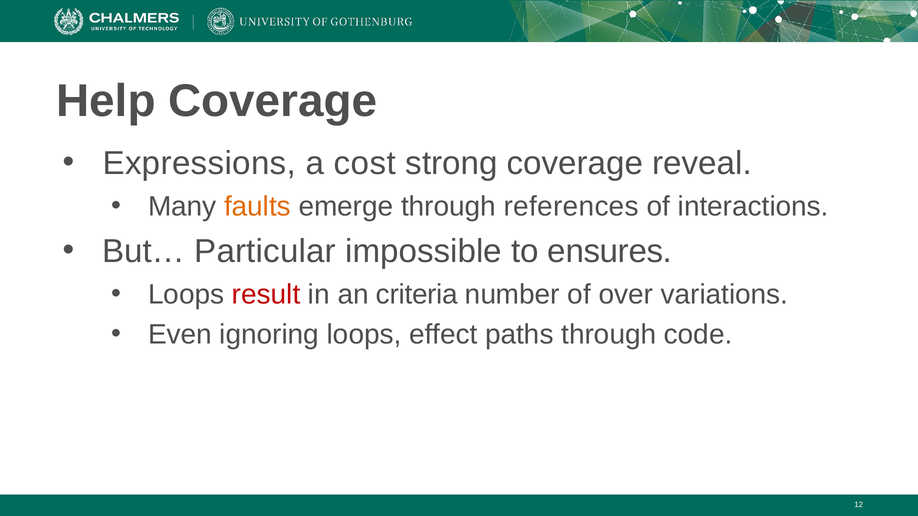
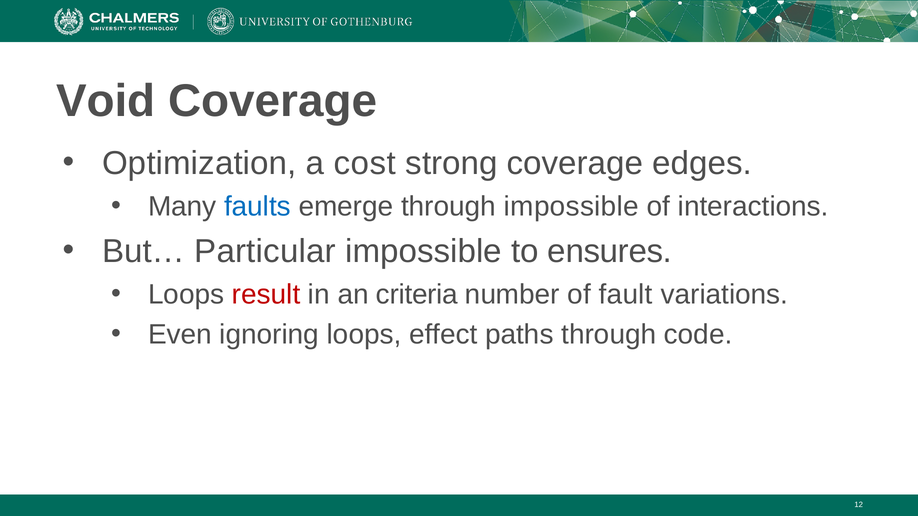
Help: Help -> Void (106, 101)
Expressions: Expressions -> Optimization (199, 163)
reveal: reveal -> edges (702, 163)
faults colour: orange -> blue (258, 207)
through references: references -> impossible (571, 207)
over: over -> fault (626, 295)
